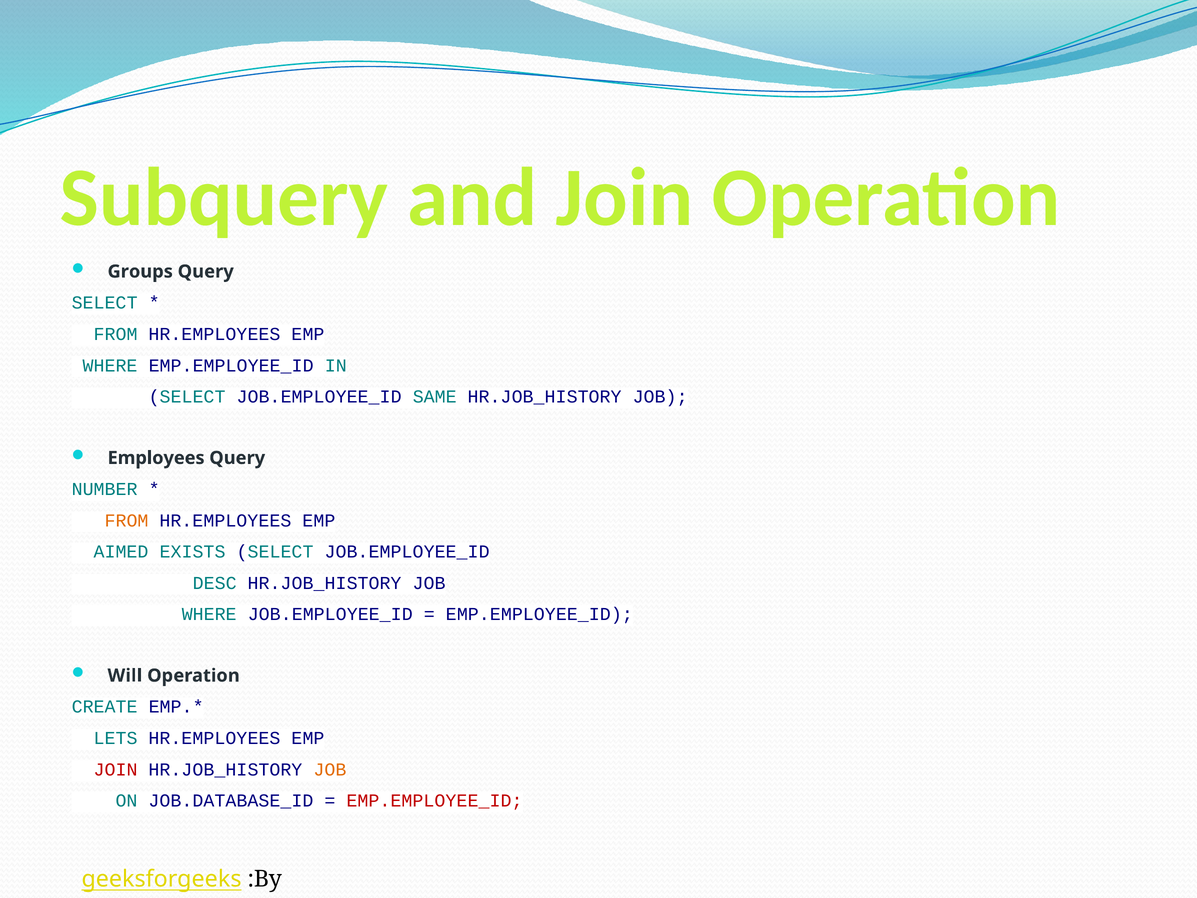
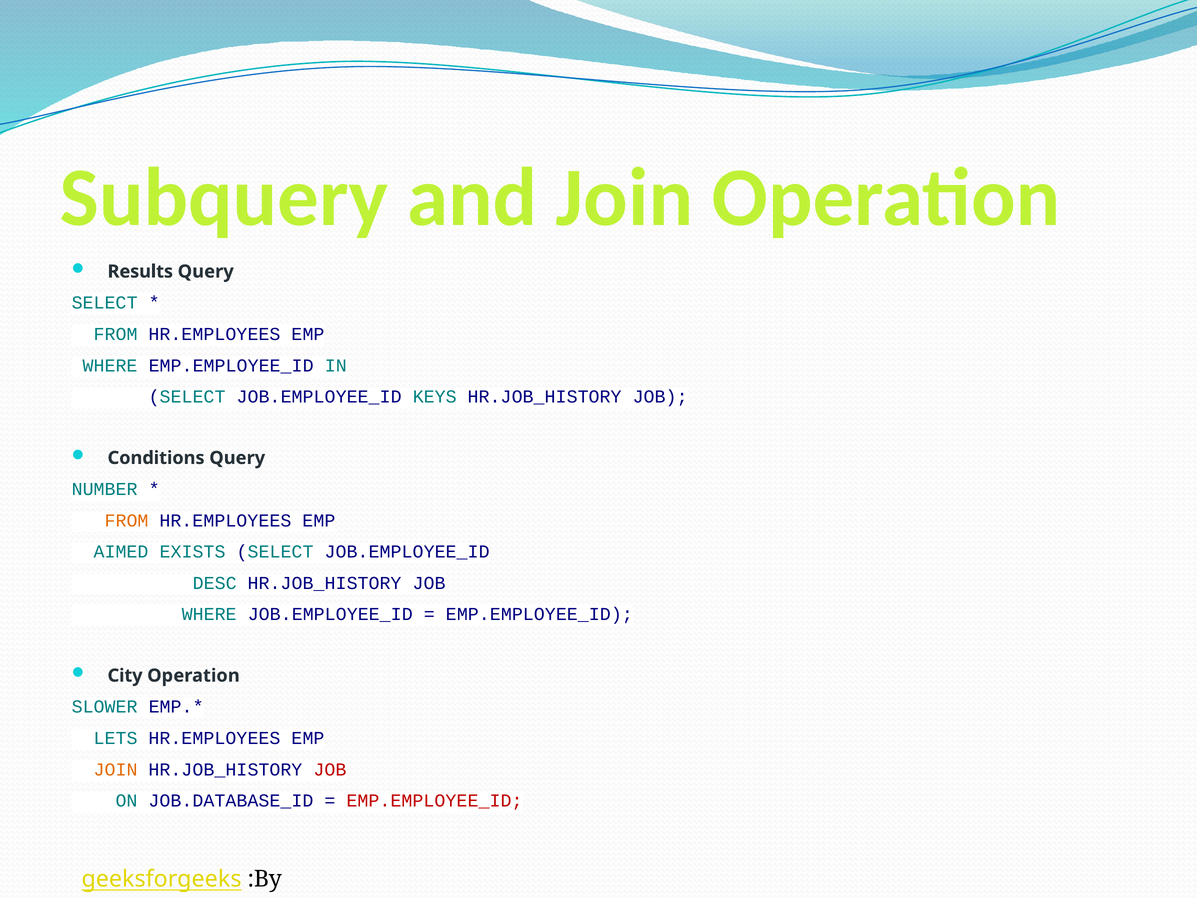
Groups: Groups -> Results (140, 271)
SAME: SAME -> KEYS (435, 397)
Employees: Employees -> Conditions (156, 458)
Will: Will -> City (125, 675)
CREATE: CREATE -> SLOWER (105, 707)
JOIN colour: red -> orange (116, 769)
JOB colour: orange -> red (330, 769)
